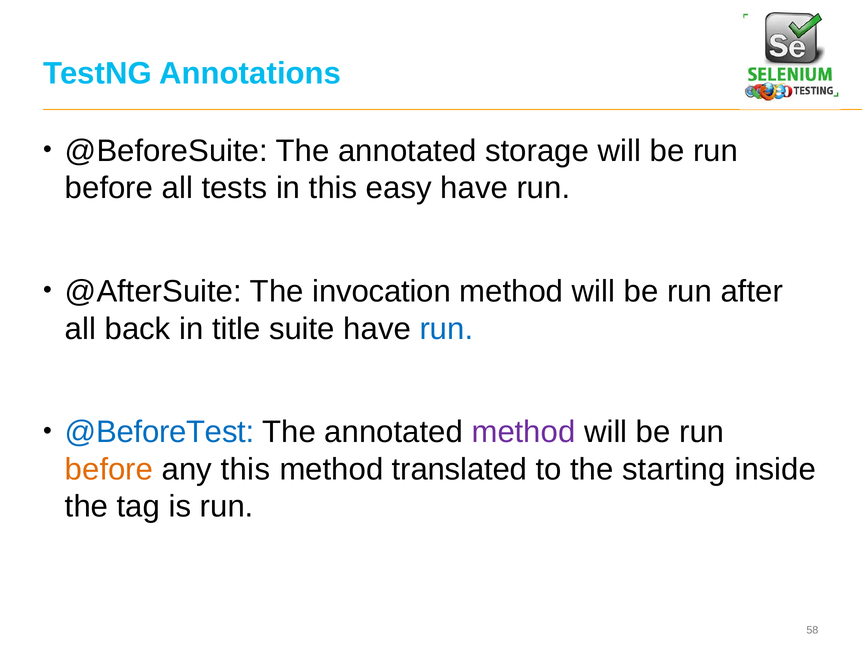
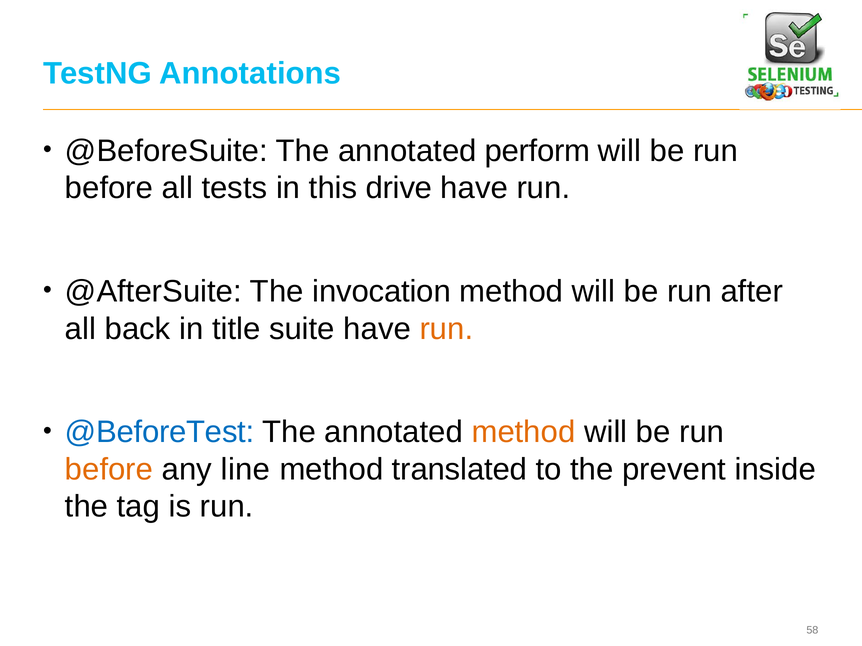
storage: storage -> perform (537, 151)
easy: easy -> drive (399, 188)
run colour: blue -> orange (446, 329)
method colour: purple -> orange (524, 432)
any this: this -> line (246, 470)
starting: starting -> prevent (674, 470)
